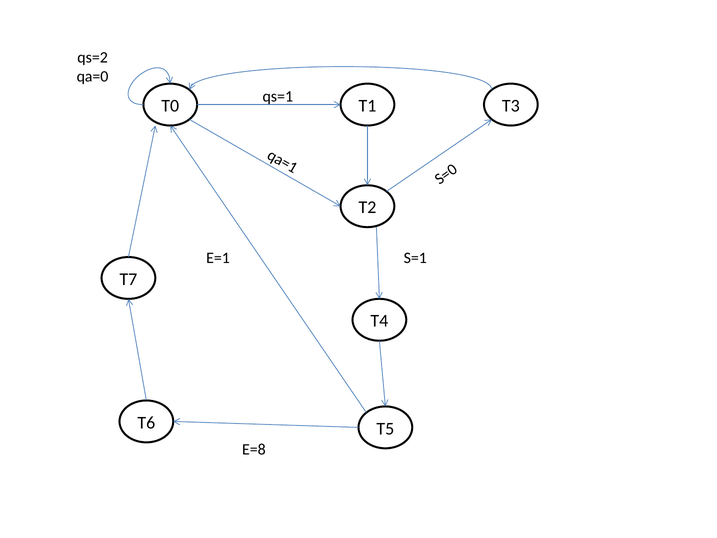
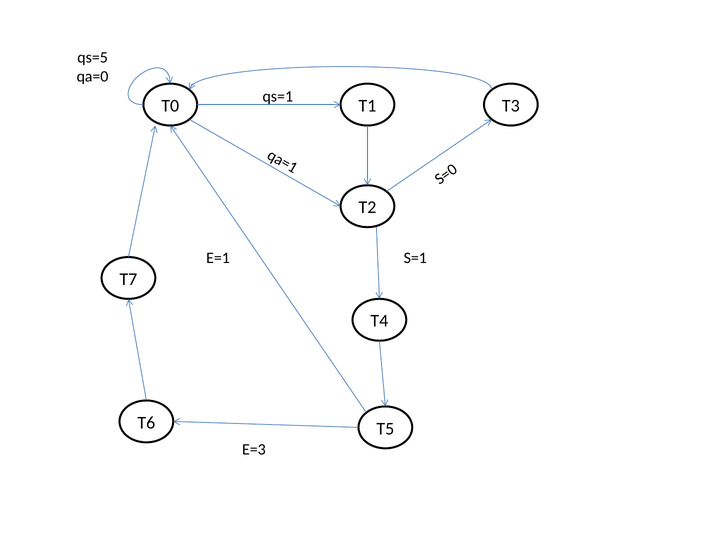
qs=2: qs=2 -> qs=5 (93, 57)
E=8: E=8 -> E=3 (254, 449)
